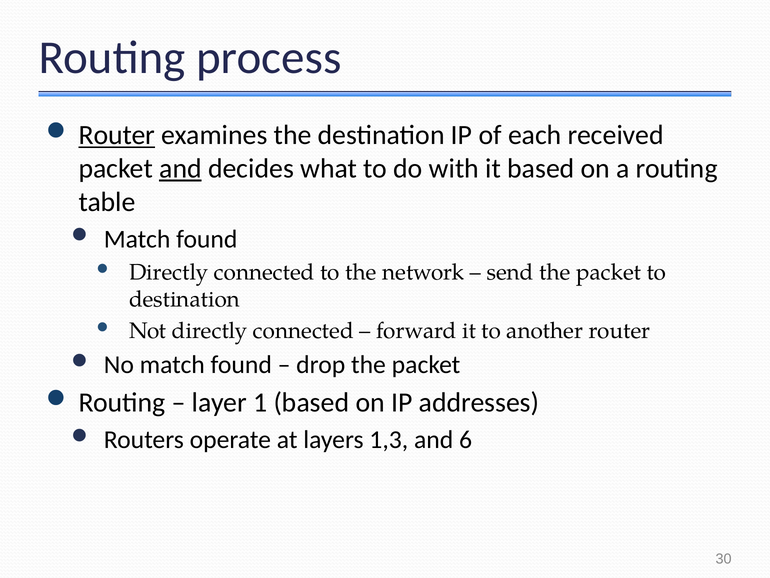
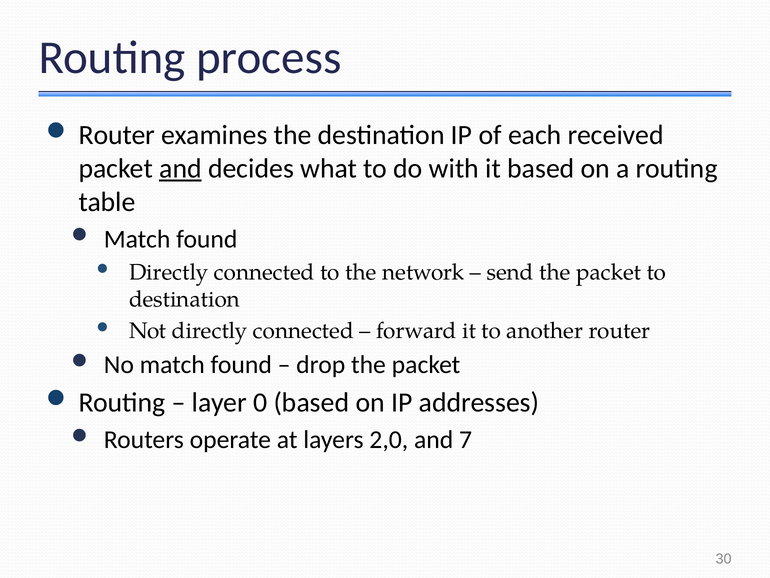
Router underline: present -> none (117, 135)
1: 1 -> 0 (260, 402)
1,3: 1,3 -> 2,0 (389, 439)
6: 6 -> 7 (466, 439)
